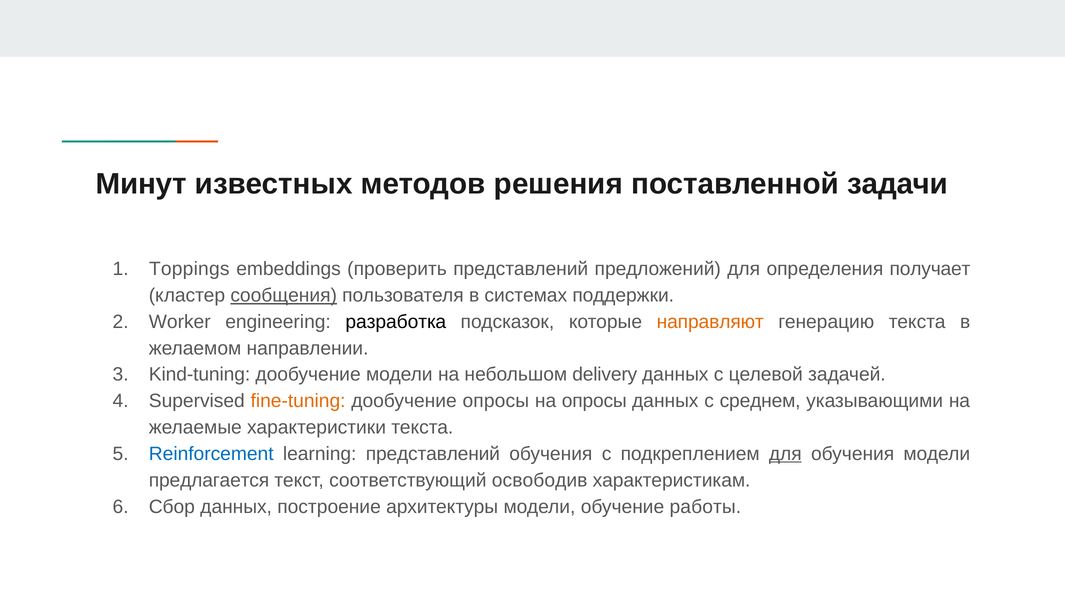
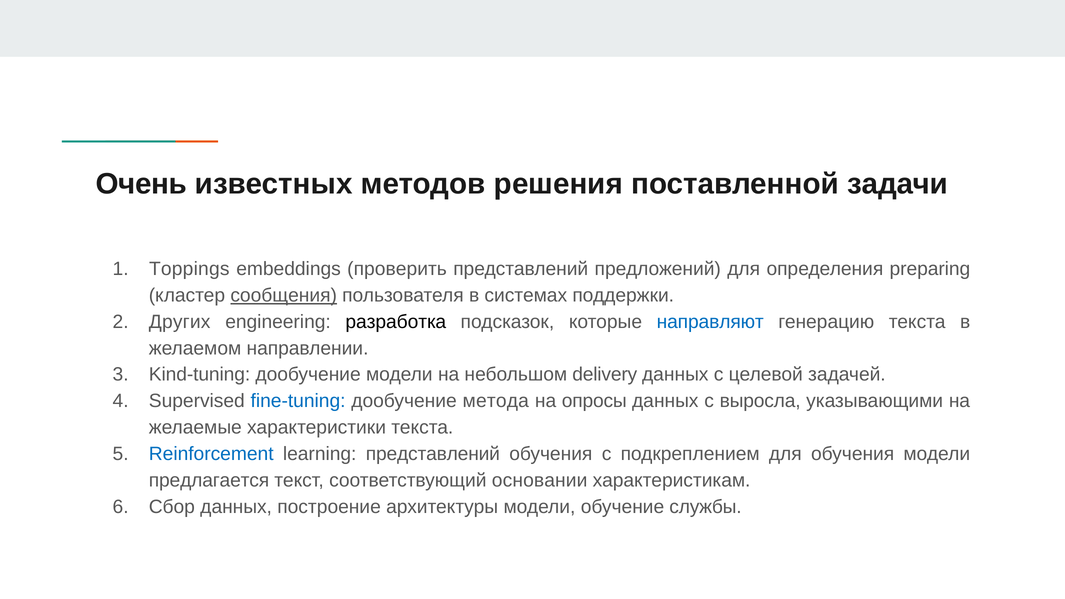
Минут: Минут -> Очень (141, 184)
получает: получает -> preparing (930, 269)
Worker: Worker -> Других (180, 322)
направляют colour: orange -> blue (710, 322)
fine-tuning colour: orange -> blue (298, 401)
дообучение опросы: опросы -> метода (496, 401)
среднем: среднем -> выросла (760, 401)
для underline: present -> none (785, 454)
освободив: освободив -> основании (540, 480)
работы: работы -> службы (706, 507)
